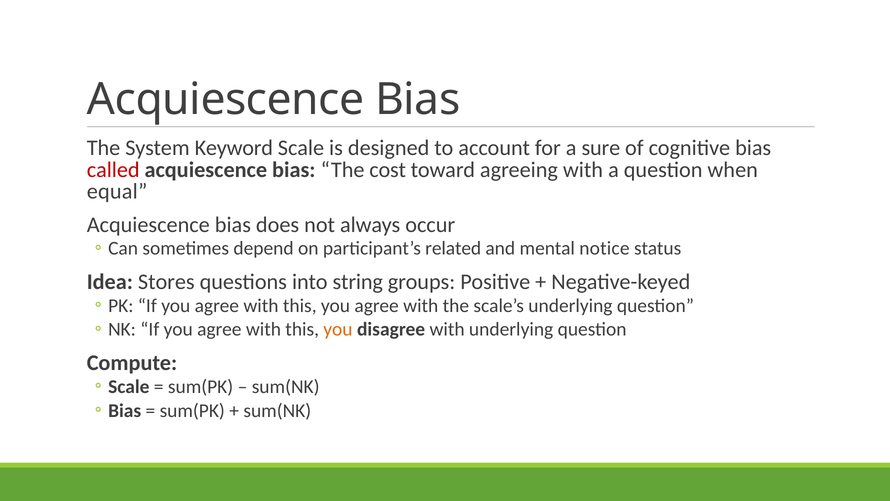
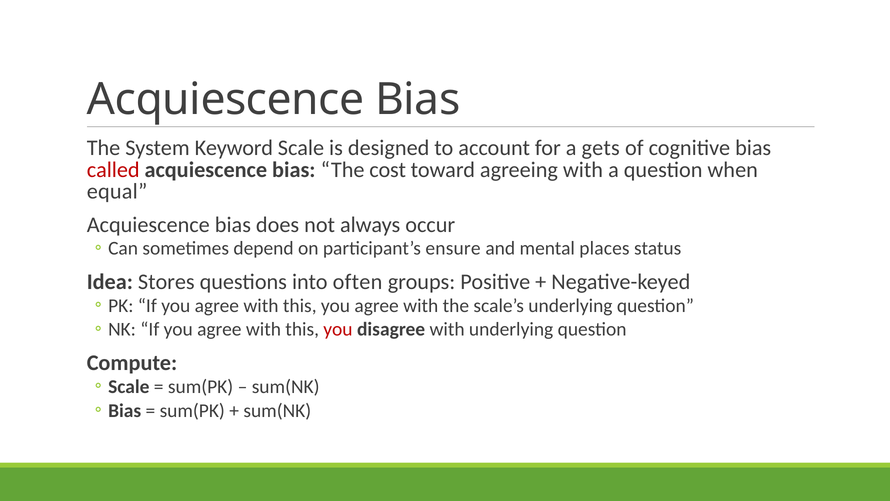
sure: sure -> gets (601, 148)
related: related -> ensure (453, 248)
notice: notice -> places (604, 248)
string: string -> often (358, 282)
you colour: orange -> red (338, 329)
